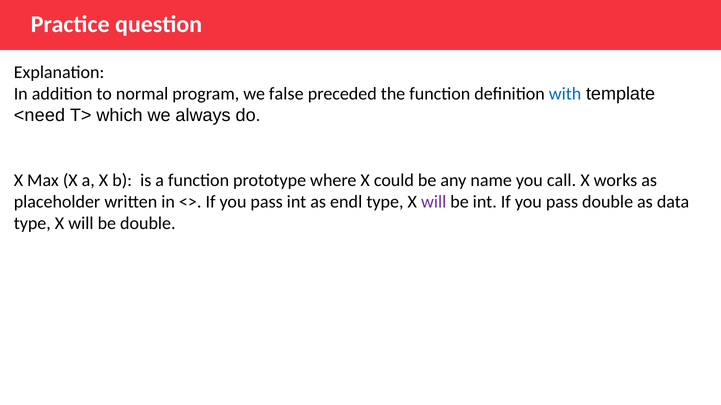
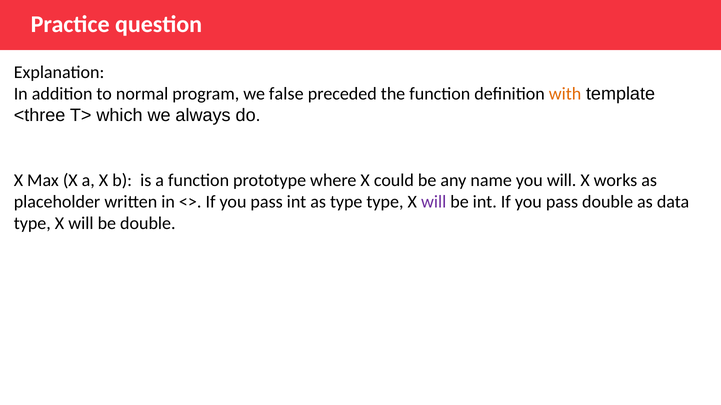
with colour: blue -> orange (565, 94)
<need: <need -> <three (40, 115)
you call: call -> will (562, 180)
as endl: endl -> type (346, 202)
